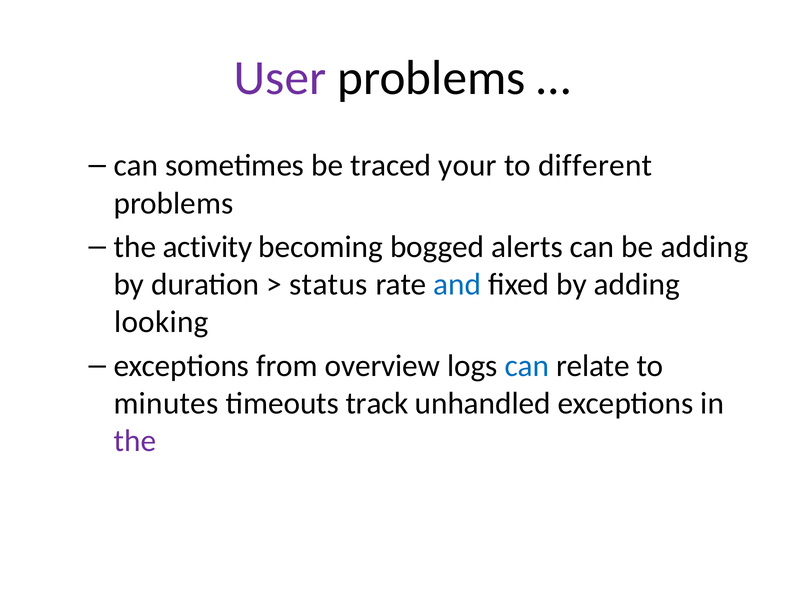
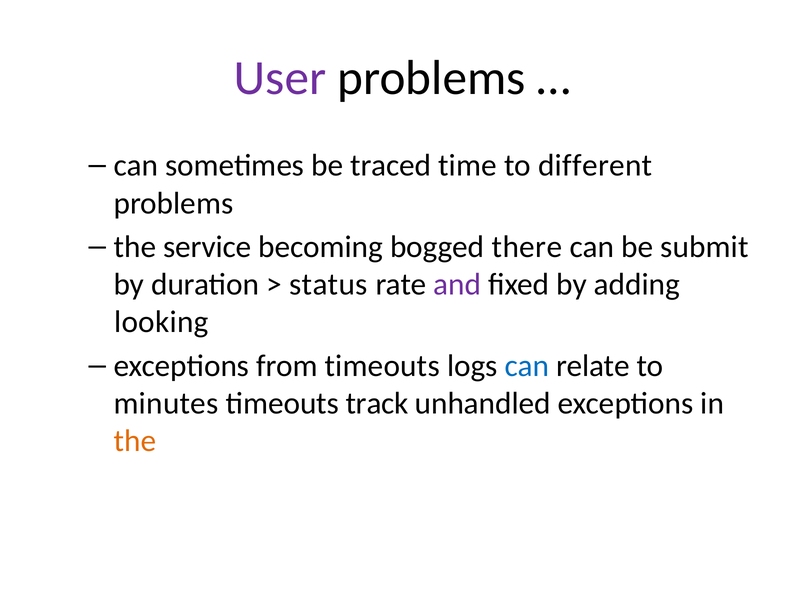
your: your -> time (468, 166)
activity: activity -> service (207, 247)
alerts: alerts -> there (527, 247)
be adding: adding -> submit (705, 247)
and colour: blue -> purple (457, 285)
from overview: overview -> timeouts (382, 366)
the colour: purple -> orange (135, 442)
